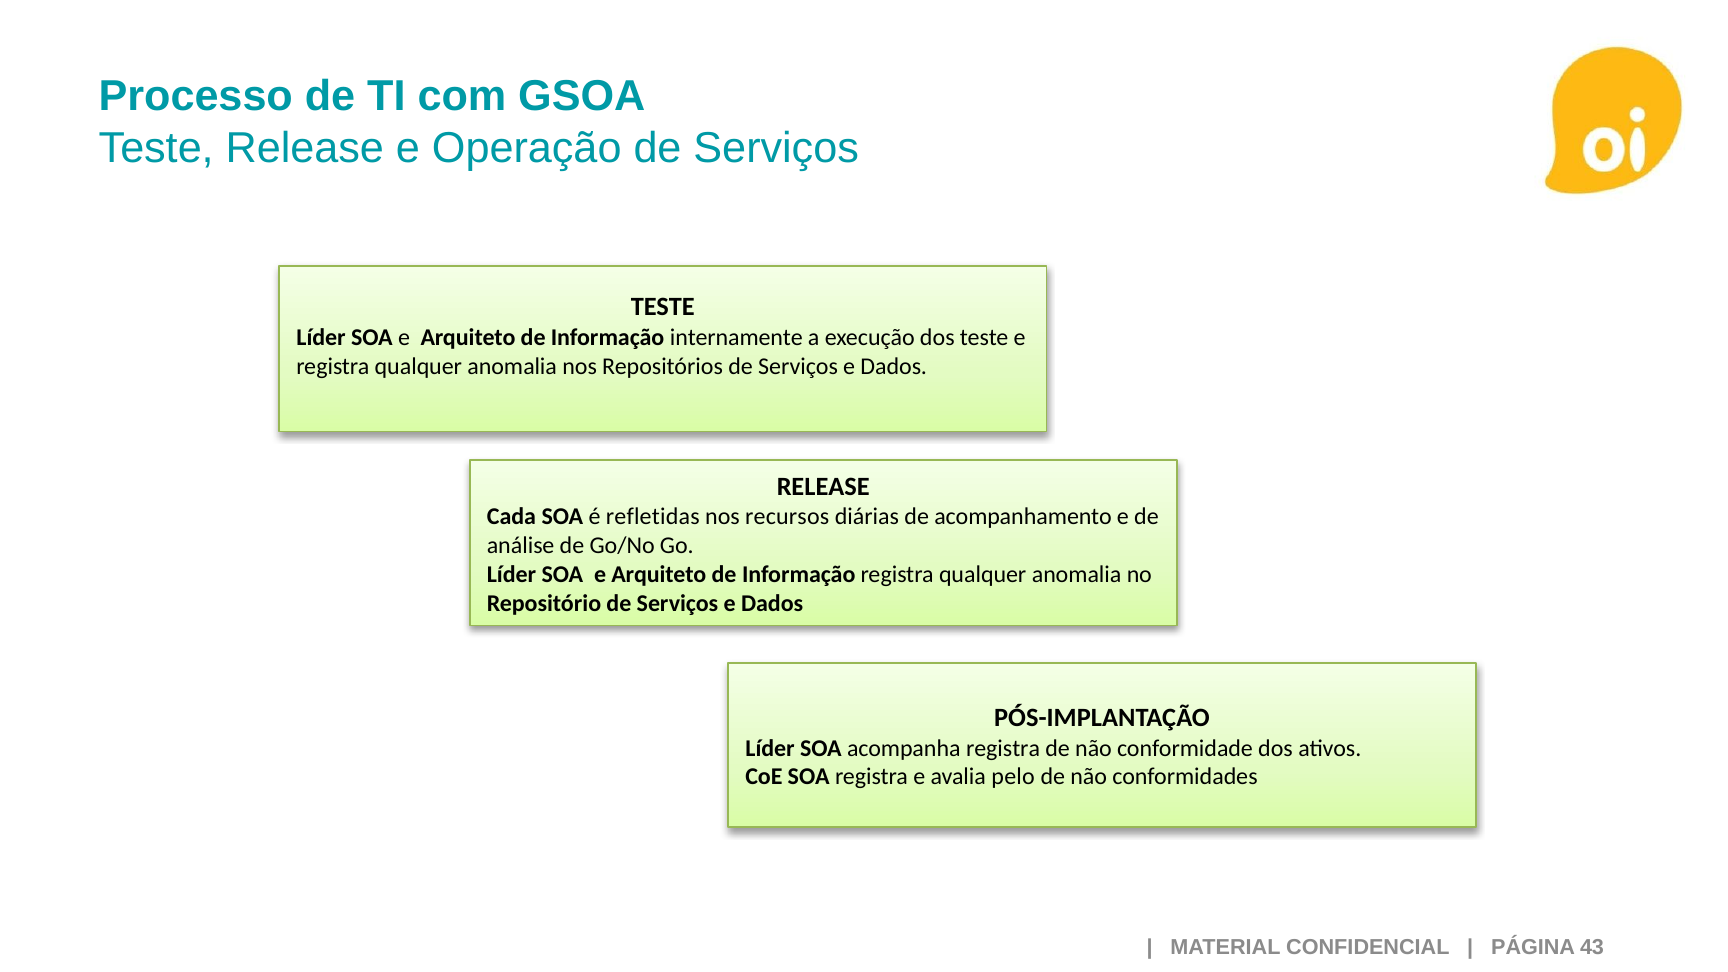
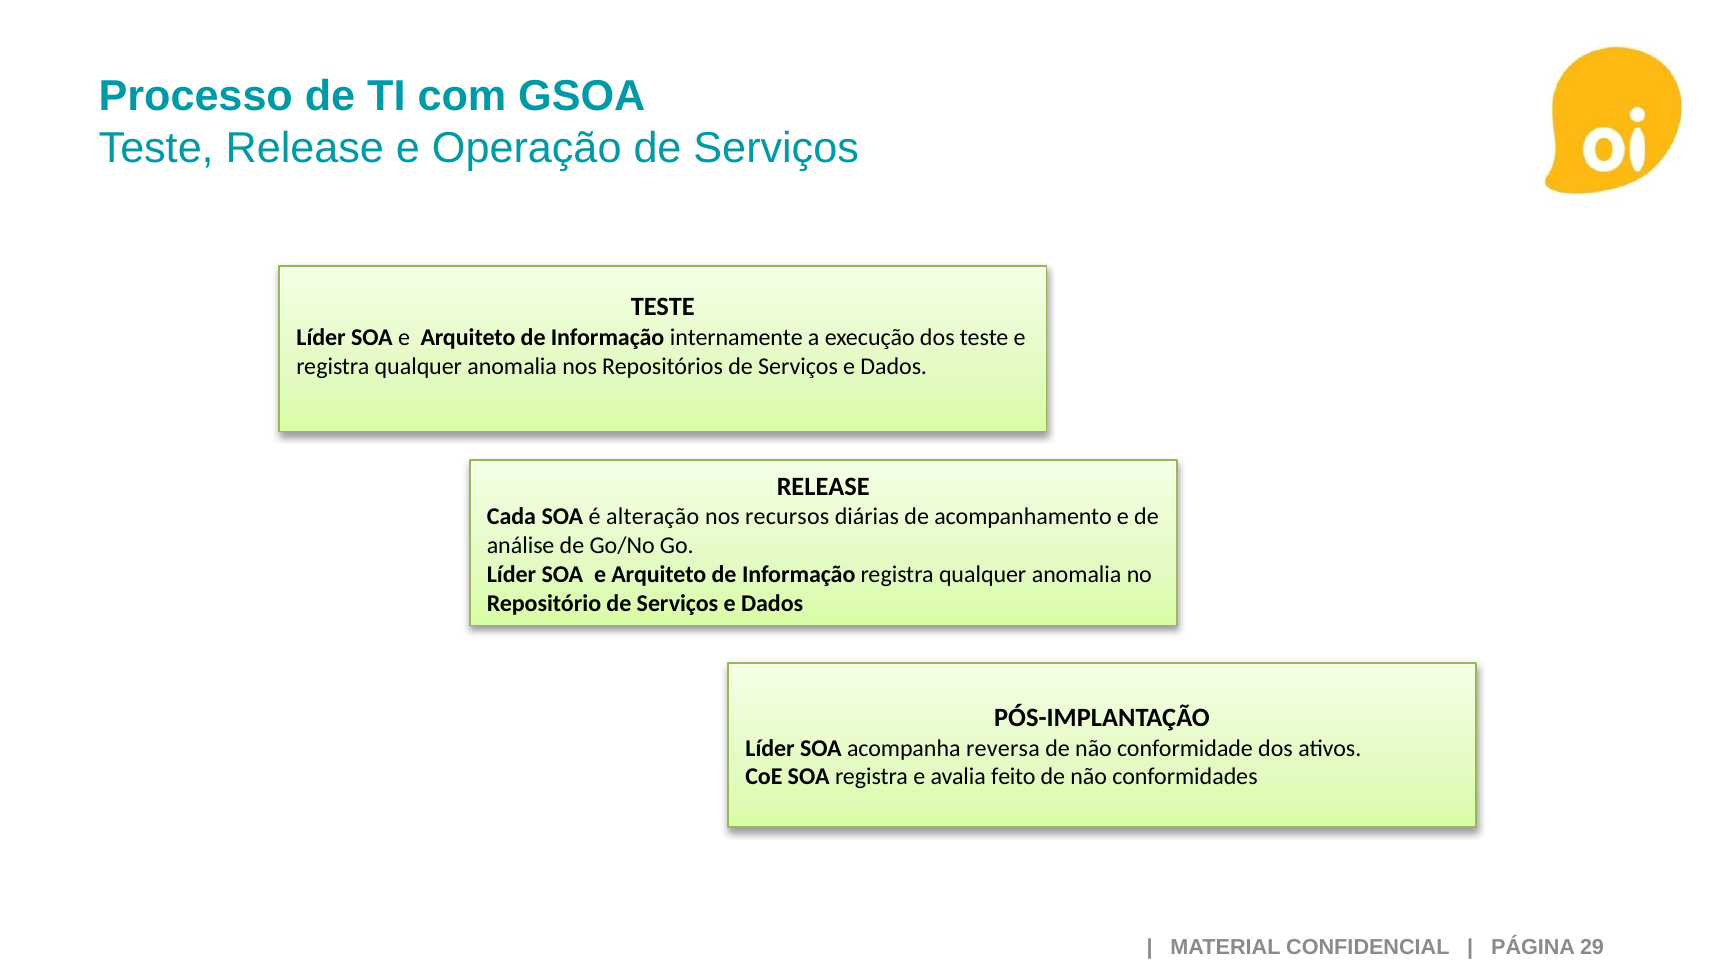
refletidas: refletidas -> alteração (653, 517)
acompanha registra: registra -> reversa (1003, 748)
pelo: pelo -> feito (1013, 777)
43: 43 -> 29 (1592, 948)
